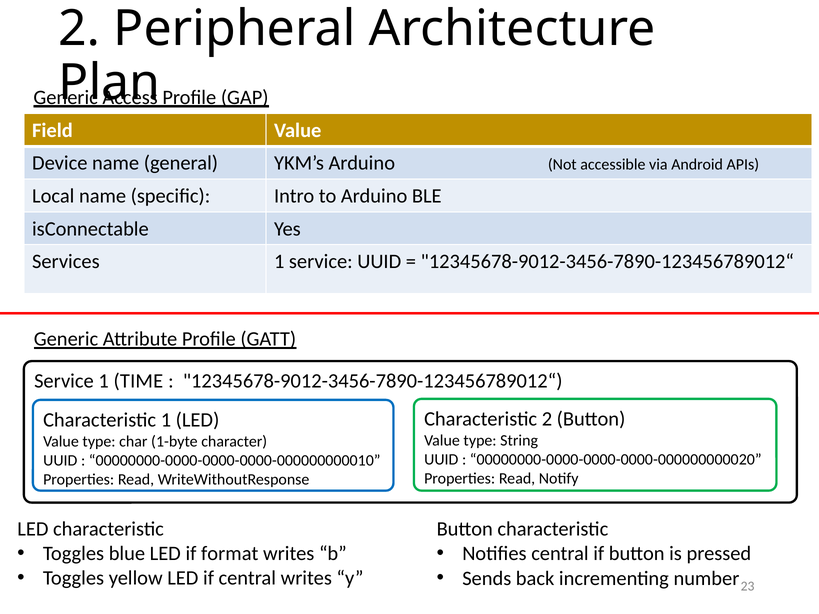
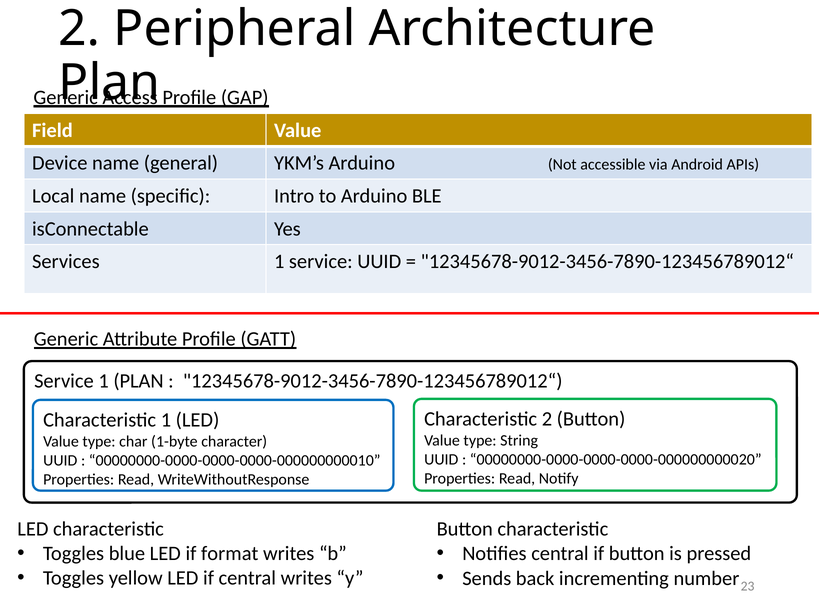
1 TIME: TIME -> PLAN (138, 381)
